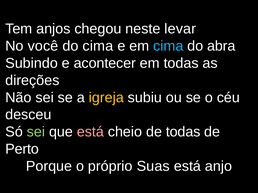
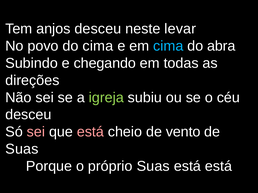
anjos chegou: chegou -> desceu (98, 29)
você: você -> povo (43, 46)
acontecer: acontecer -> chegando (105, 63)
igreja colour: yellow -> light green (106, 98)
sei colour: light green -> pink (36, 132)
de todas: todas -> vento (183, 132)
Perto: Perto -> Suas (22, 149)
está anjo: anjo -> está (218, 167)
